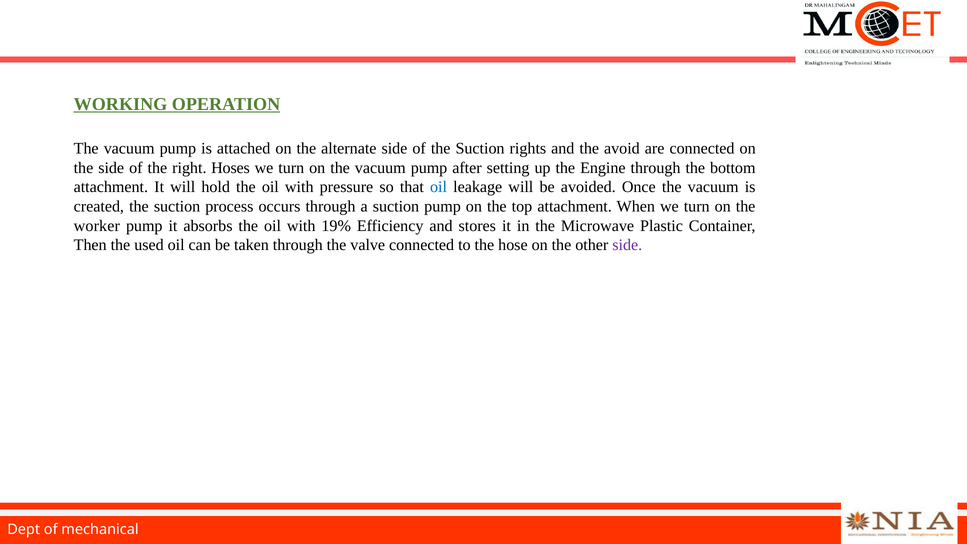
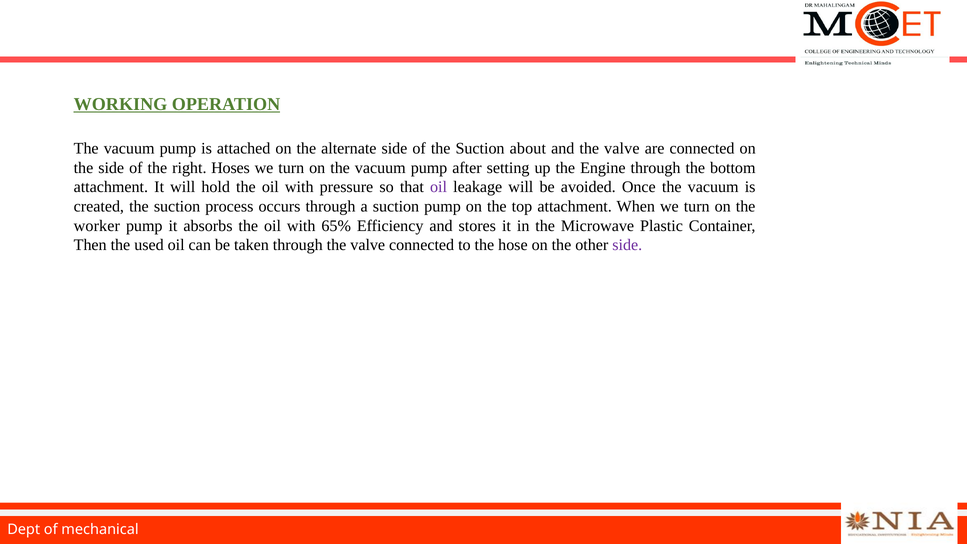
rights: rights -> about (528, 148)
and the avoid: avoid -> valve (622, 148)
oil colour: blue -> purple (439, 187)
19%: 19% -> 65% (336, 226)
